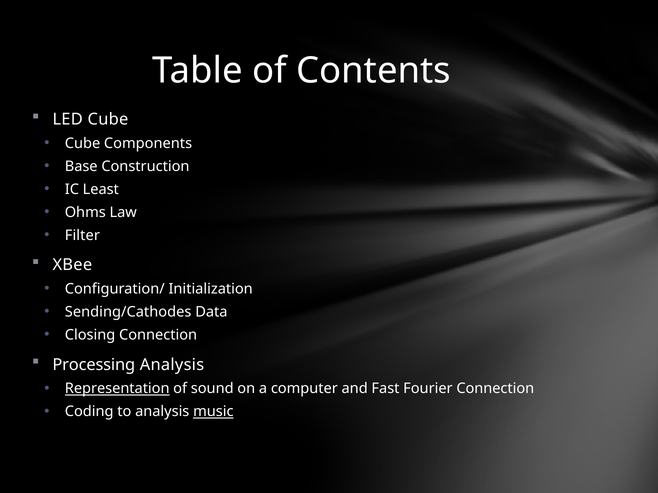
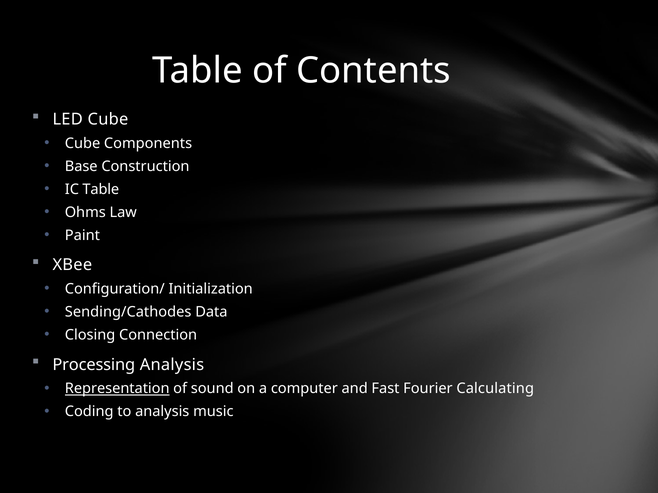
IC Least: Least -> Table (101, 190)
Filter: Filter -> Paint (82, 236)
Fourier Connection: Connection -> Calculating (495, 389)
music underline: present -> none (213, 412)
